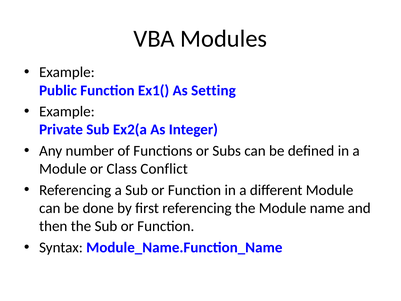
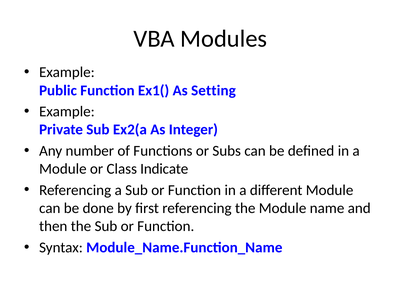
Conflict: Conflict -> Indicate (164, 169)
